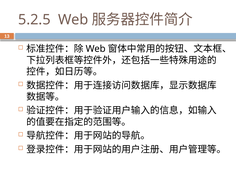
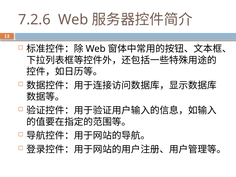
5.2.5: 5.2.5 -> 7.2.6 (34, 20)
